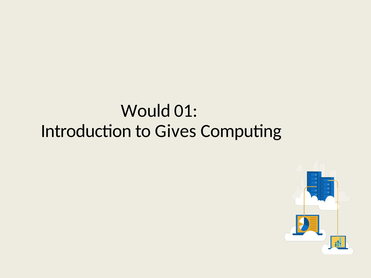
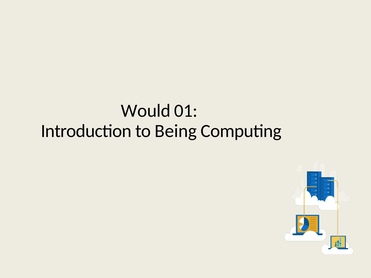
Gives: Gives -> Being (176, 131)
